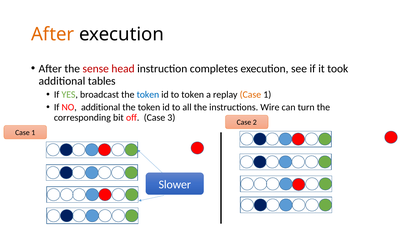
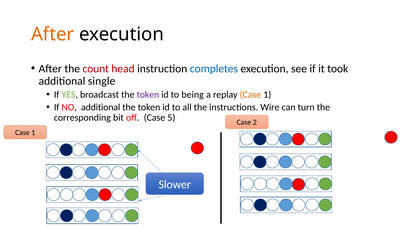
sense: sense -> count (96, 69)
completes colour: black -> blue (214, 69)
tables: tables -> single (102, 81)
token colour: blue -> purple (148, 95)
to token: token -> being (193, 95)
3: 3 -> 5 (171, 118)
